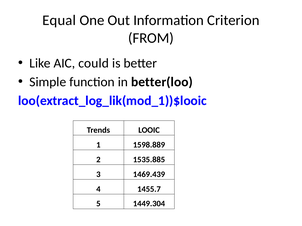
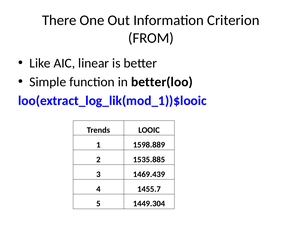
Equal: Equal -> There (59, 20)
could: could -> linear (94, 63)
